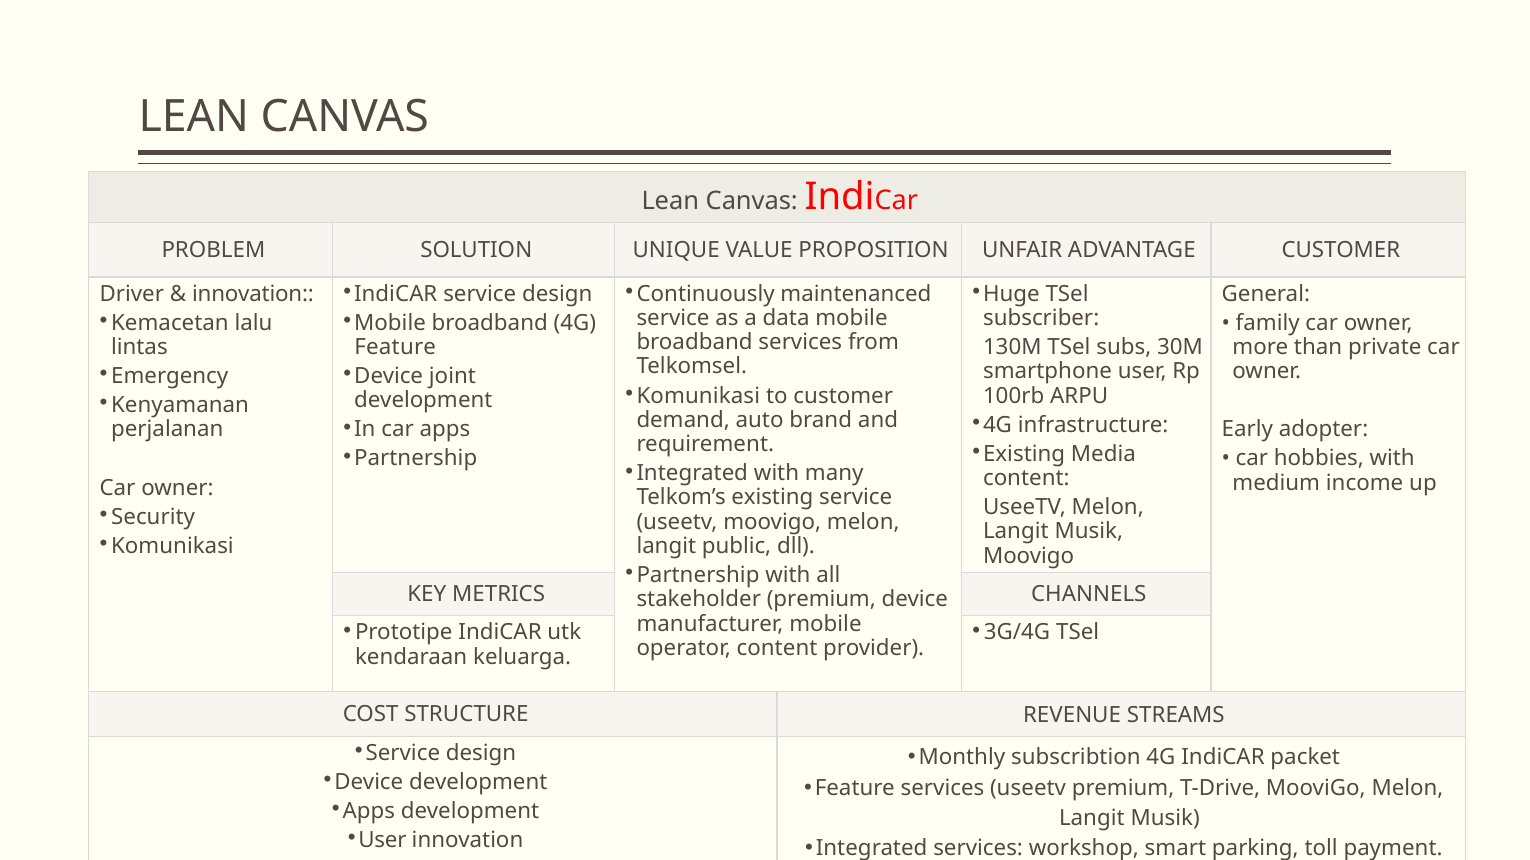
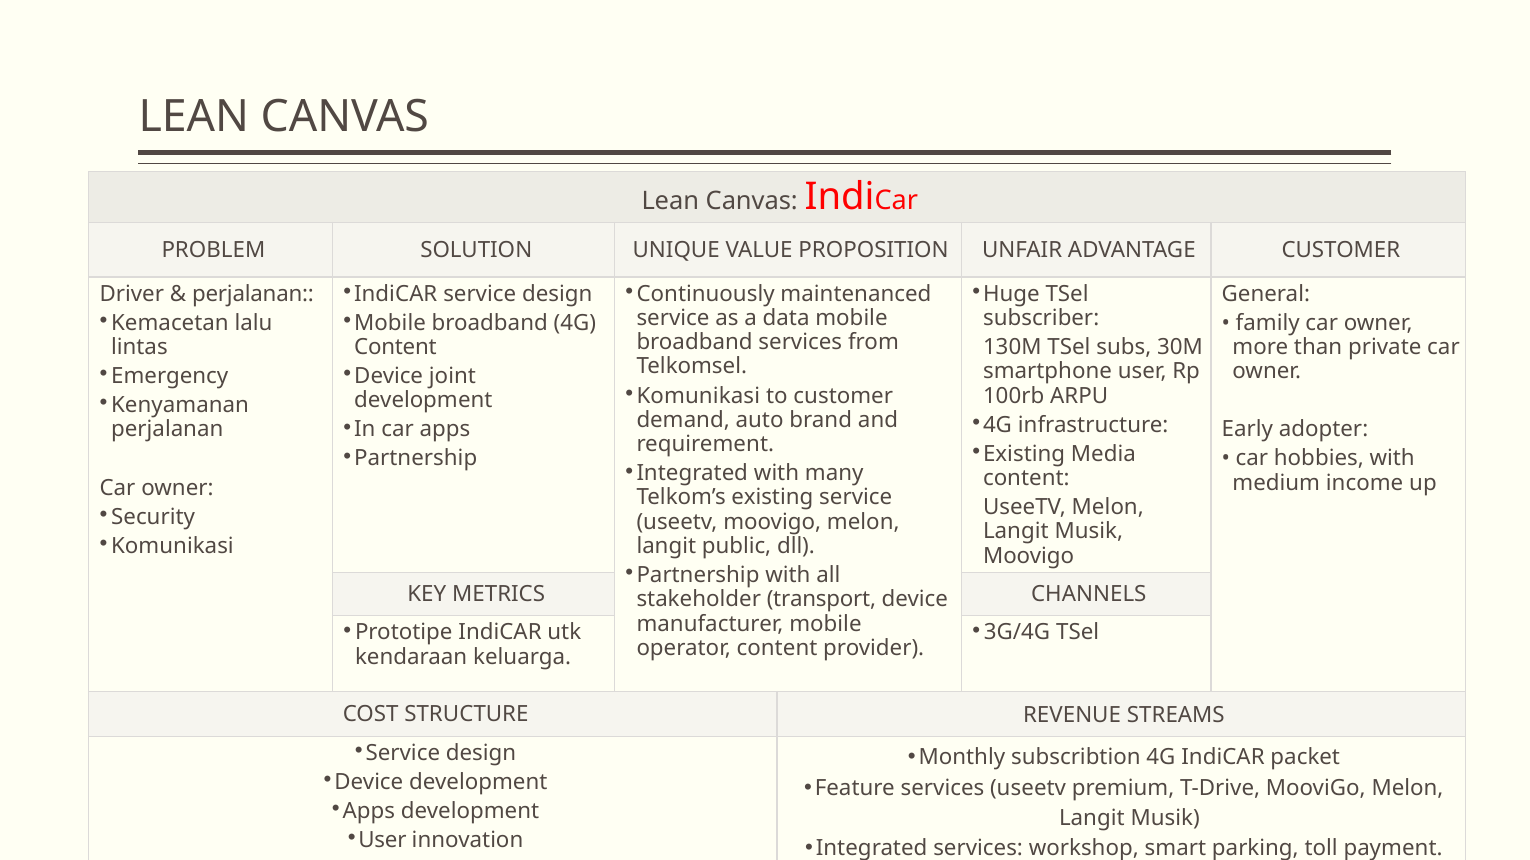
innovation: innovation -> perjalanan (253, 294)
Feature: Feature -> Content (395, 347)
stakeholder premium: premium -> transport (821, 600)
